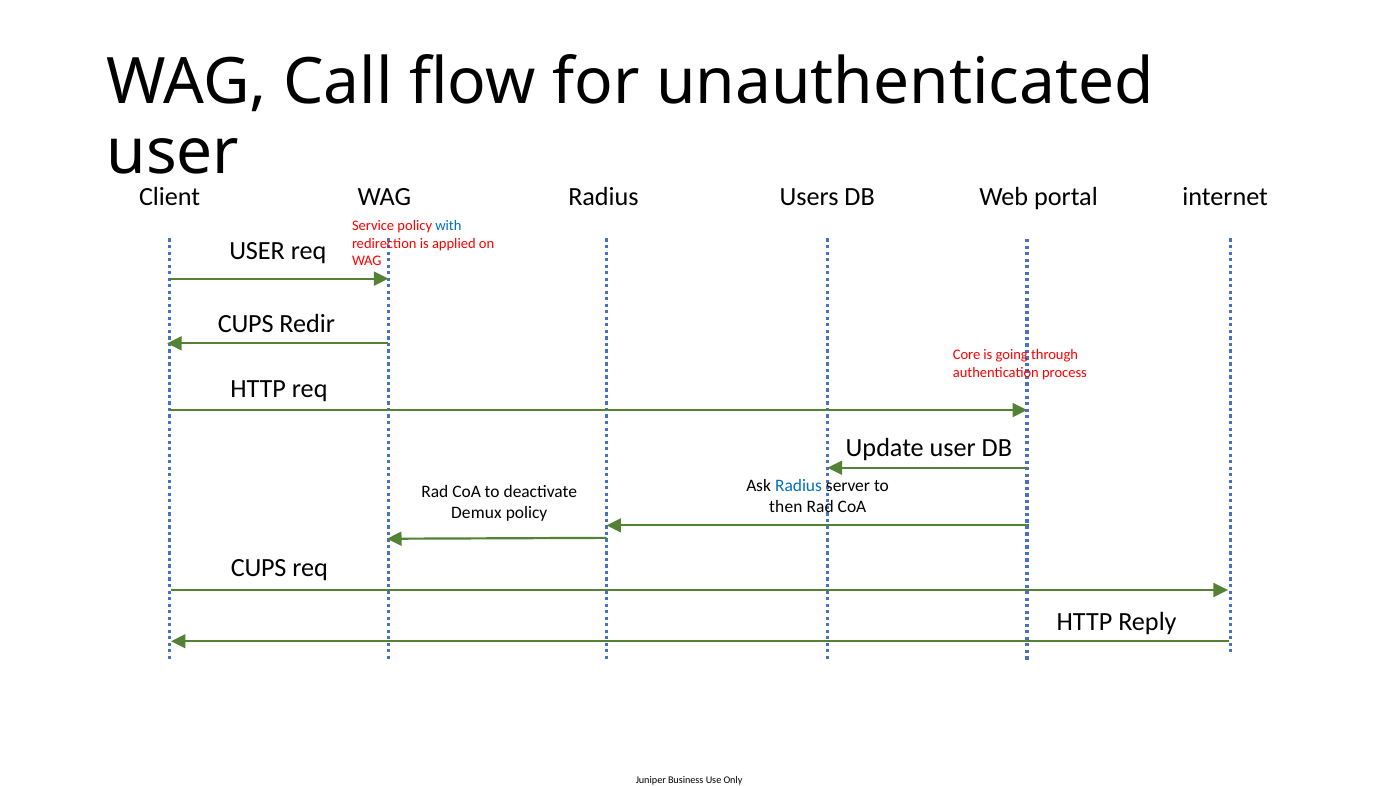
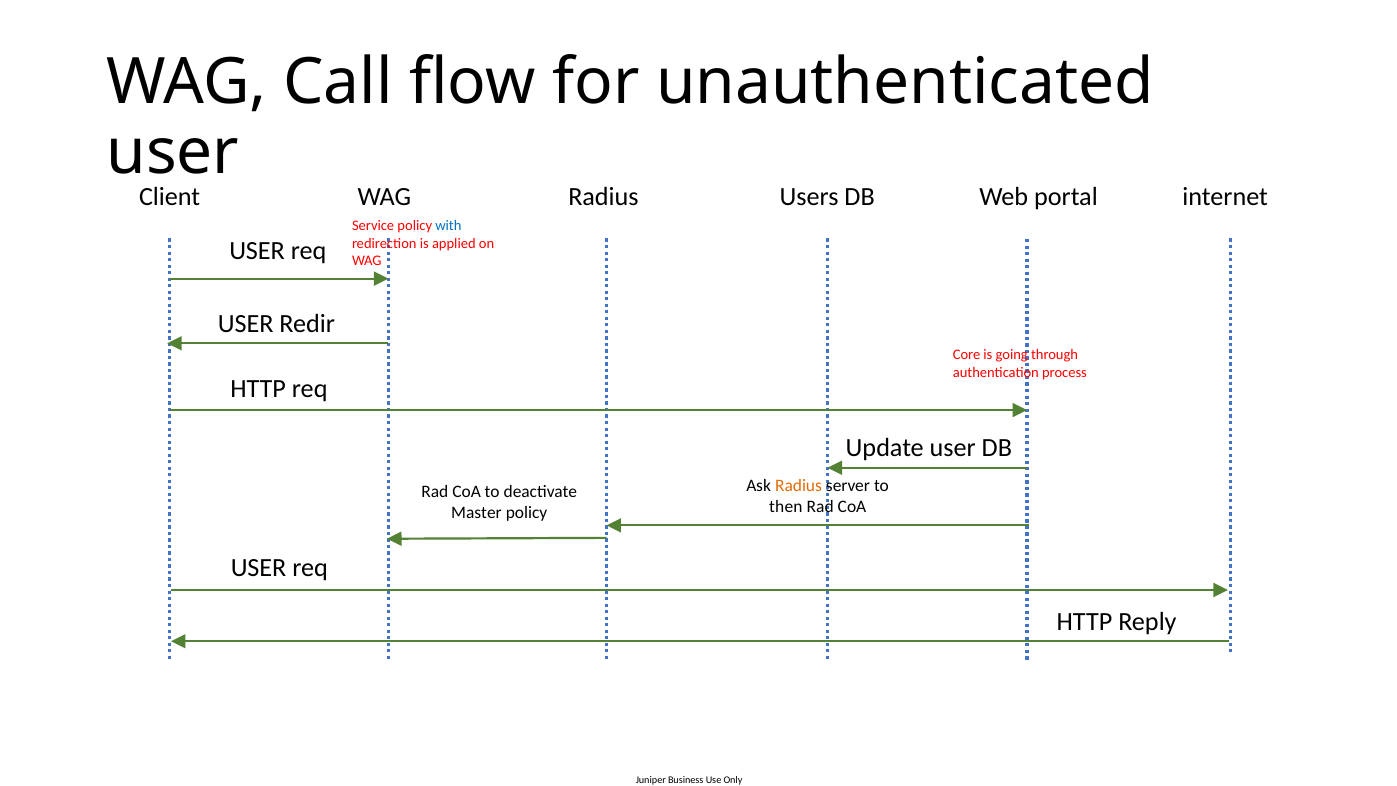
CUPS: CUPS -> USER (246, 324)
Radius colour: blue -> orange (799, 486)
Demux: Demux -> Master (476, 513)
CUPS: CUPS -> USER (259, 568)
